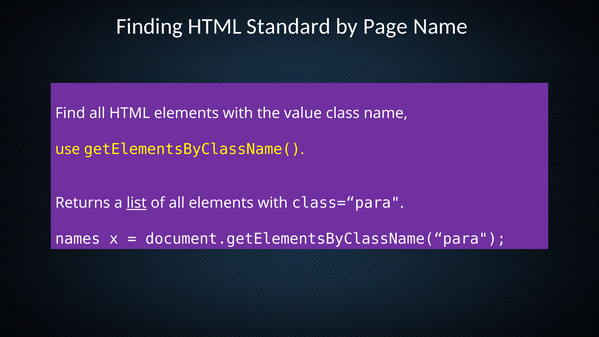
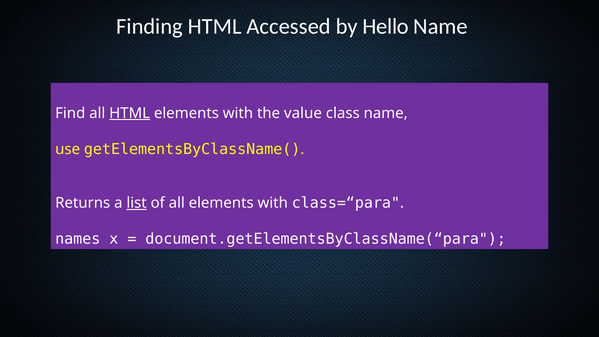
Standard: Standard -> Accessed (289, 26)
Page: Page -> Hello (386, 26)
HTML underline: none -> present (130, 113)
